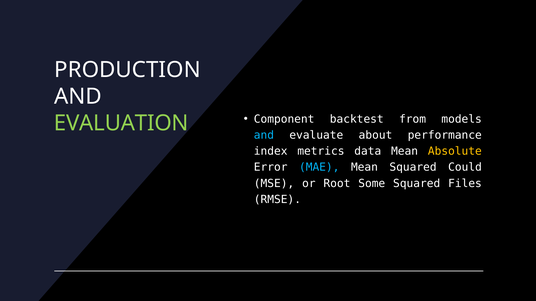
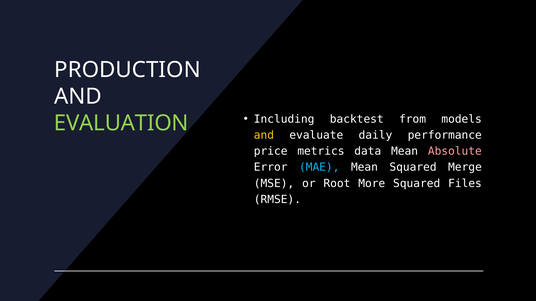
Component: Component -> Including (284, 119)
and colour: light blue -> yellow (264, 135)
about: about -> daily (375, 135)
index: index -> price (271, 151)
Absolute colour: yellow -> pink (455, 151)
Could: Could -> Merge (465, 168)
Some: Some -> More (372, 184)
